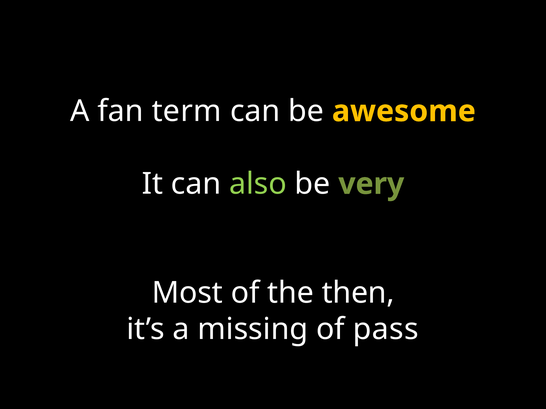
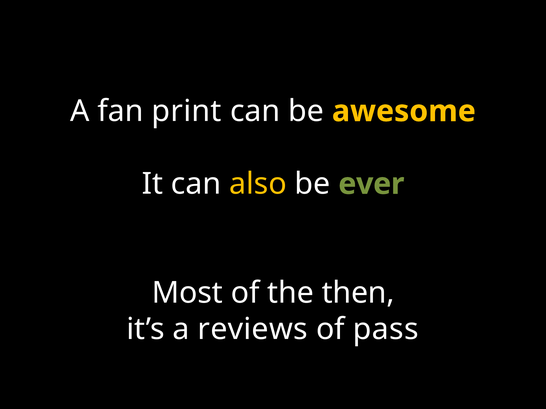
term: term -> print (187, 111)
also colour: light green -> yellow (258, 184)
very: very -> ever (371, 184)
missing: missing -> reviews (253, 330)
